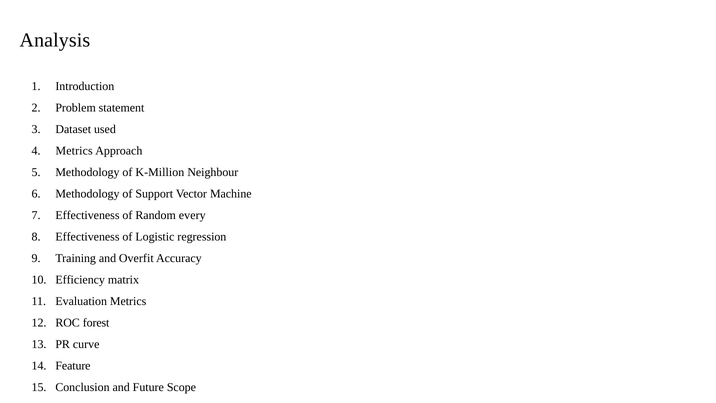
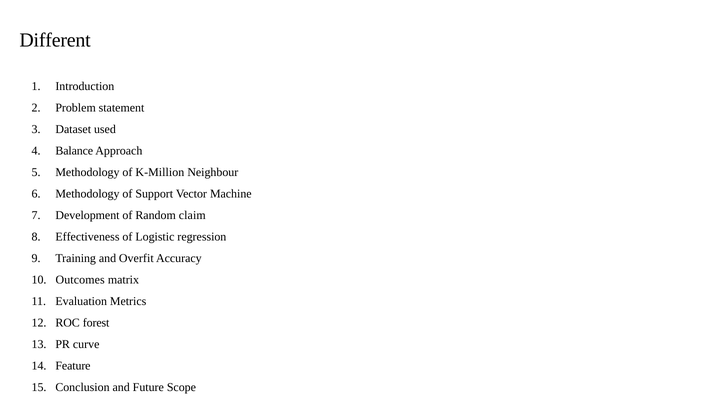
Analysis: Analysis -> Different (55, 40)
Metrics: Metrics -> Balance (74, 151)
Effectiveness: Effectiveness -> Development (87, 215)
every: every -> claim (192, 215)
Efficiency: Efficiency -> Outcomes (80, 280)
